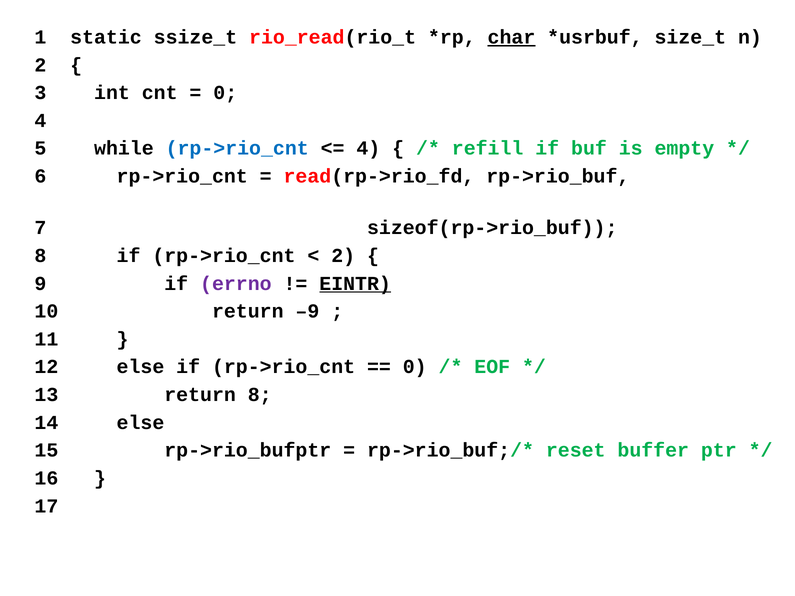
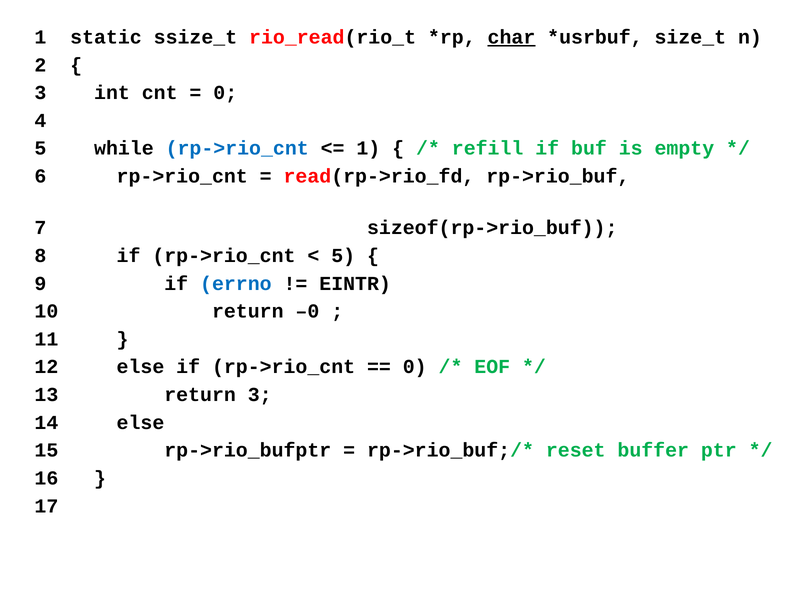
4: 4 -> 1 (368, 148)
2: 2 -> 5 (343, 256)
errno colour: purple -> blue (236, 284)
EINTR underline: present -> none (355, 284)
–9: –9 -> –0 (307, 311)
return 8: 8 -> 3 (260, 395)
